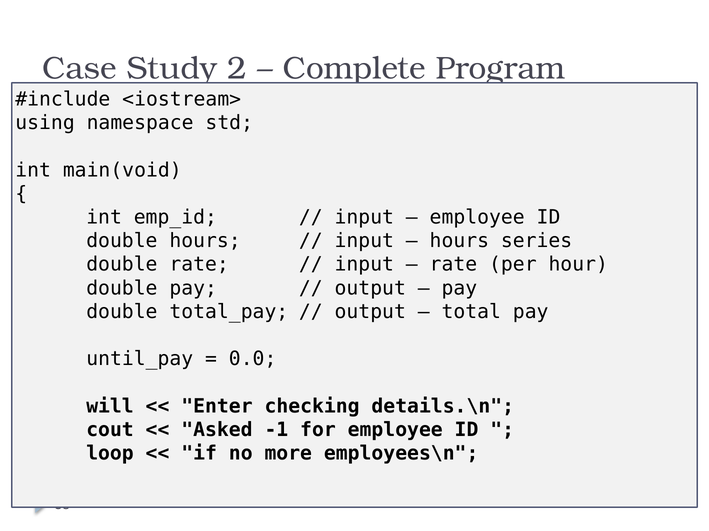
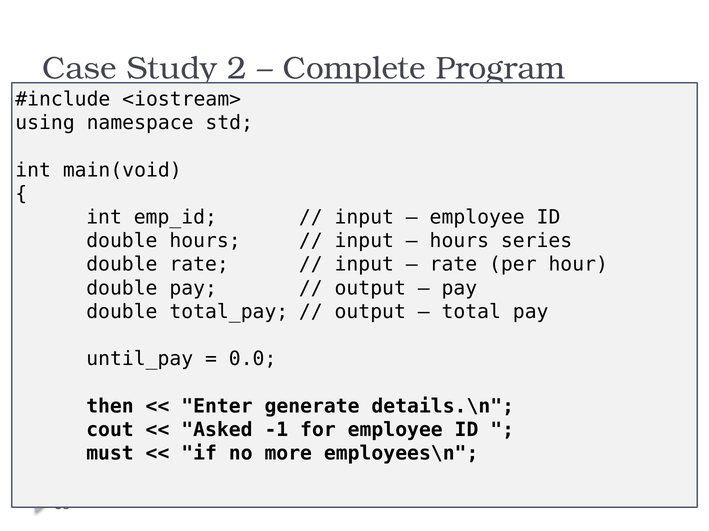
will: will -> then (110, 407)
checking: checking -> generate (312, 407)
loop: loop -> must (110, 454)
